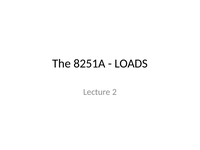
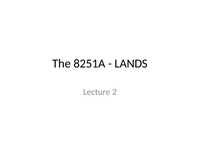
LOADS: LOADS -> LANDS (131, 64)
